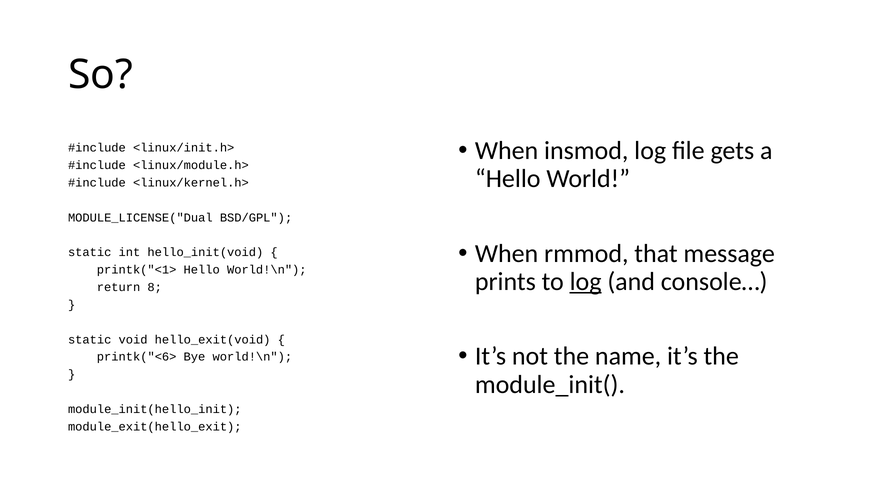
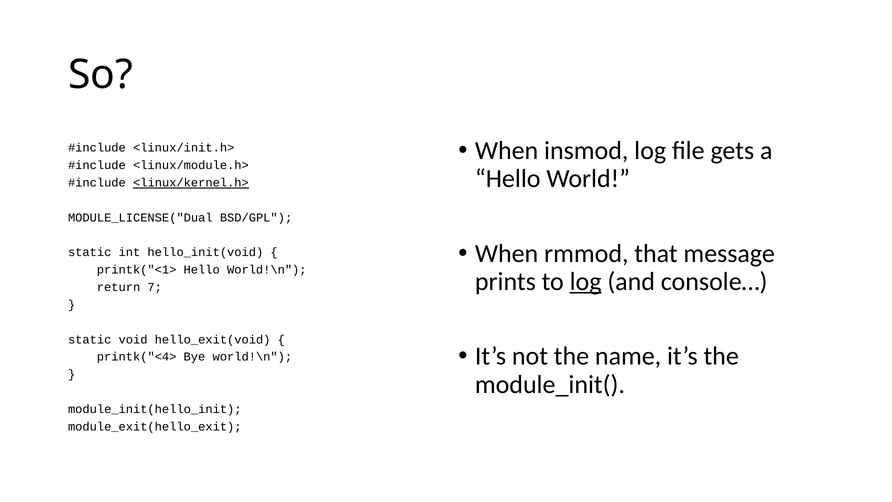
<linux/kernel.h> underline: none -> present (191, 183)
8: 8 -> 7 (155, 287)
printk("<6>: printk("<6> -> printk("<4> (137, 357)
